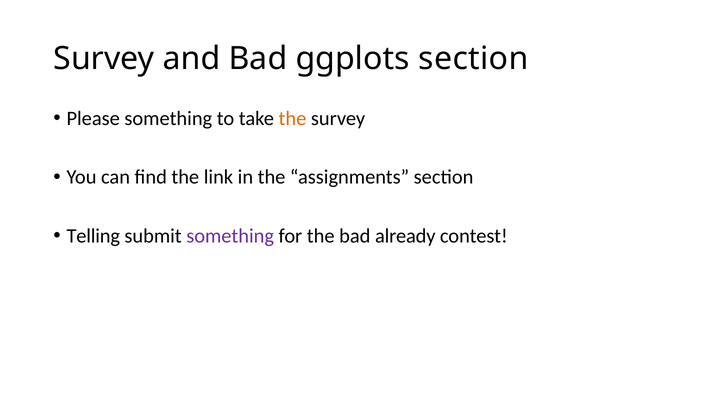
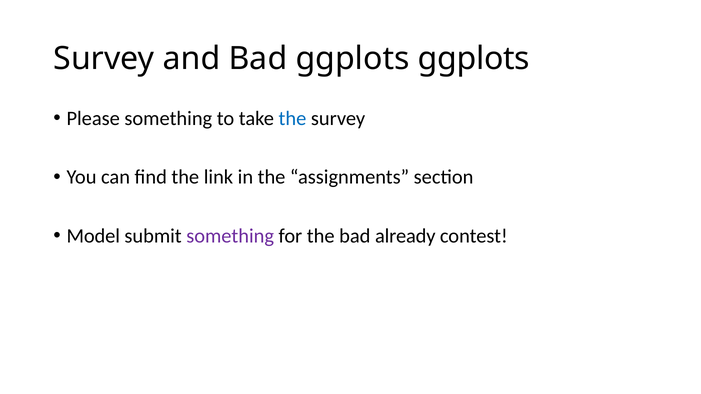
ggplots section: section -> ggplots (474, 59)
the colour: orange -> blue (292, 119)
Telling: Telling -> Model (93, 236)
